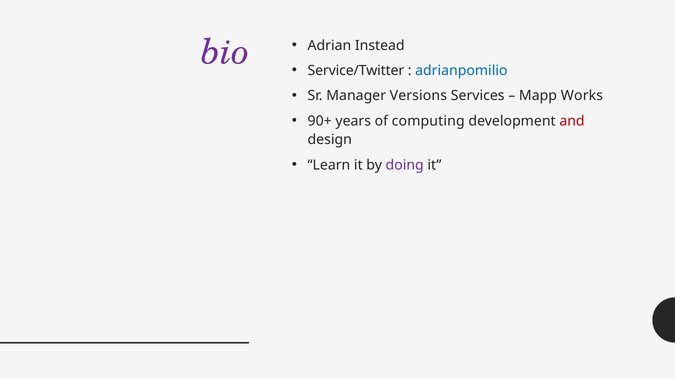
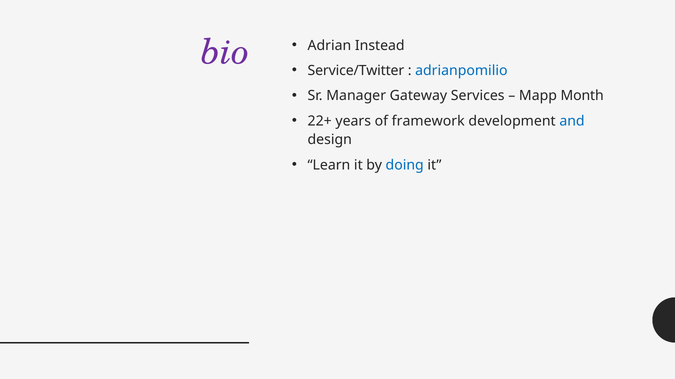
Versions: Versions -> Gateway (418, 96)
Works: Works -> Month (582, 96)
90+: 90+ -> 22+ (320, 121)
computing: computing -> framework (428, 121)
and colour: red -> blue (572, 121)
doing colour: purple -> blue (405, 165)
